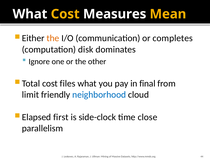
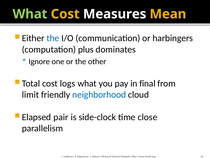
What colour: white -> light green (30, 14)
the colour: orange -> blue (53, 38)
completes: completes -> harbingers (173, 38)
disk: disk -> plus (86, 49)
files: files -> logs (68, 83)
first: first -> pair (61, 117)
